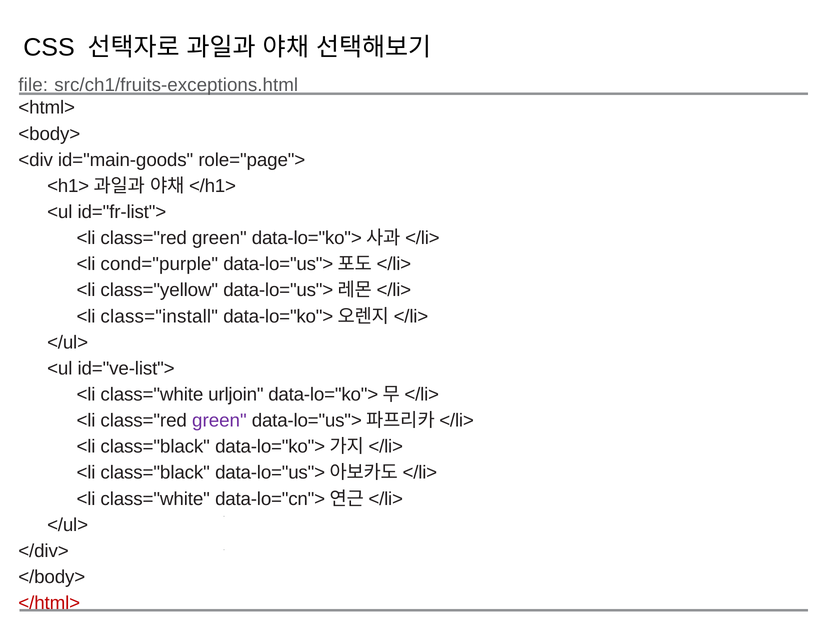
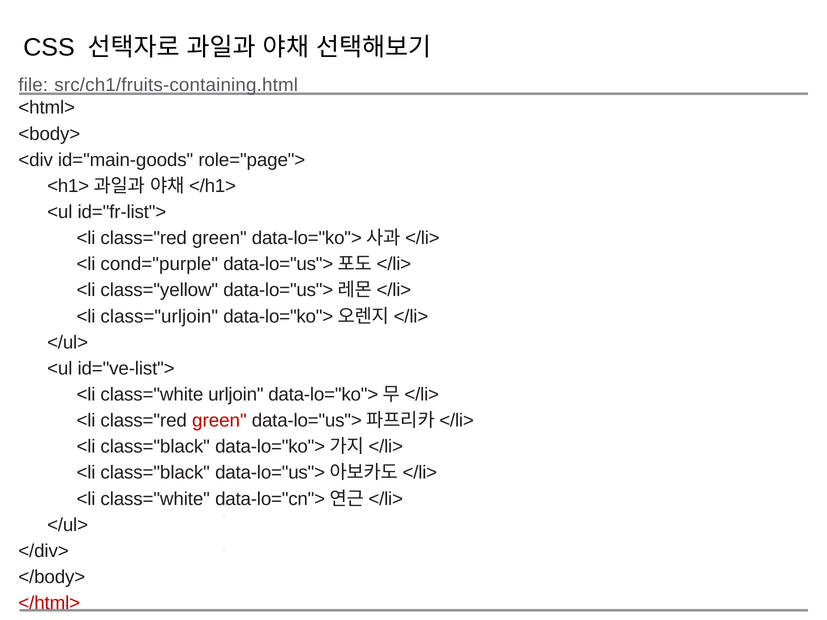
src/ch1/fruits-exceptions.html: src/ch1/fruits-exceptions.html -> src/ch1/fruits-containing.html (176, 85)
class="install: class="install -> class="urljoin (159, 316)
green colour: purple -> red (219, 421)
